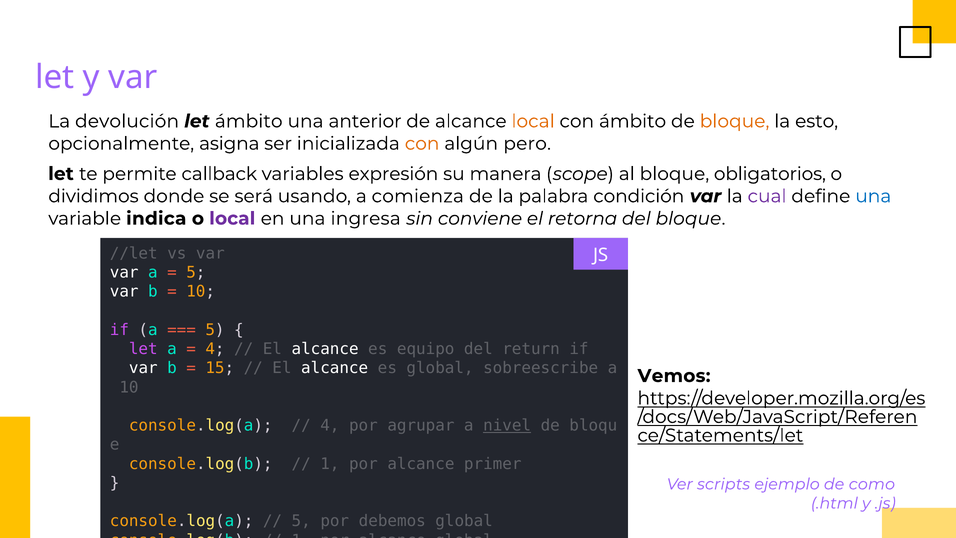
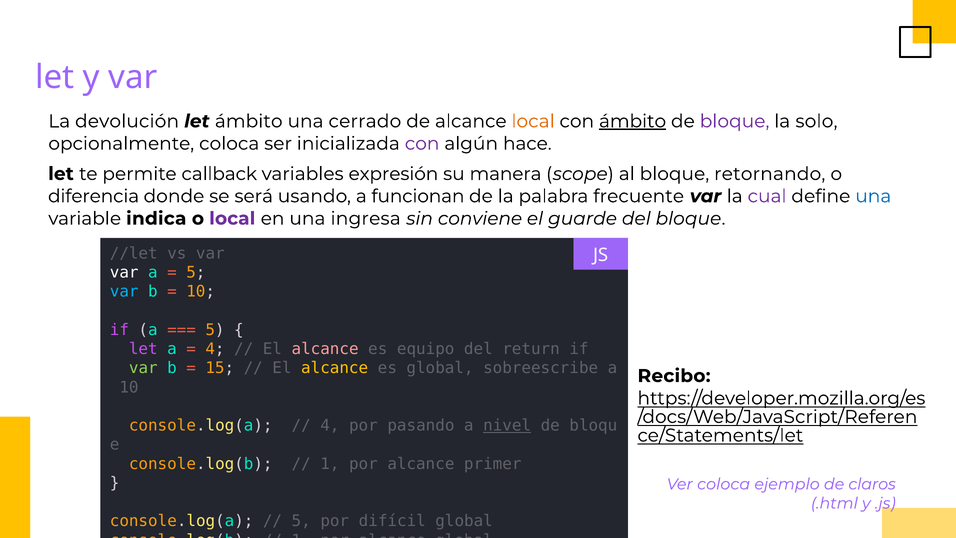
anterior: anterior -> cerrado (365, 121)
ámbito underline: none -> present (633, 121)
bloque colour: orange -> purple (735, 121)
esto: esto -> solo (816, 121)
opcionalmente asigna: asigna -> coloca (229, 144)
con colour: orange -> purple (422, 144)
pero: pero -> hace (527, 144)
obligatorios: obligatorios -> retornando (770, 174)
dividimos: dividimos -> diferencia (94, 196)
comienza: comienza -> funcionan (418, 196)
condición: condición -> frecuente (639, 196)
retorna: retorna -> guarde (582, 218)
var colour: white -> light blue (124, 292)
alcance colour: white -> pink (325, 349)
var colour: white -> light green (143, 368)
alcance colour: white -> yellow (335, 368)
Vemos: Vemos -> Recibo (674, 376)
agrupar: agrupar -> pasando (421, 425)
Ver scripts: scripts -> coloca (724, 484)
como: como -> claros (872, 484)
debemos: debemos -> difícil (392, 521)
